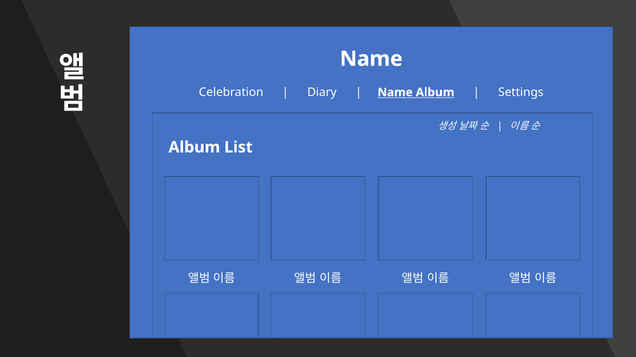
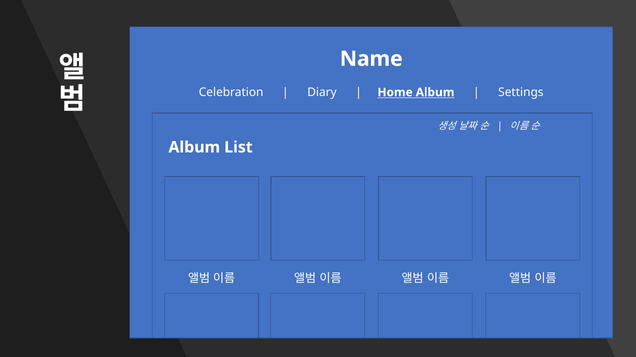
Name: Name -> Home (395, 93)
